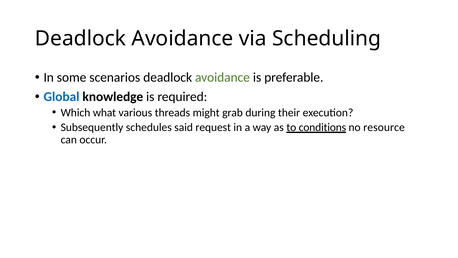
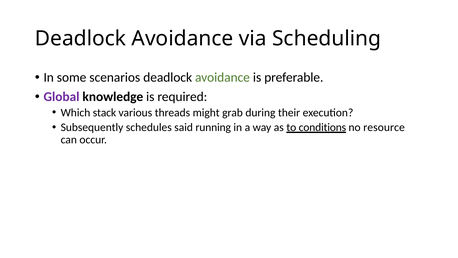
Global colour: blue -> purple (61, 97)
what: what -> stack (104, 112)
request: request -> running (213, 127)
